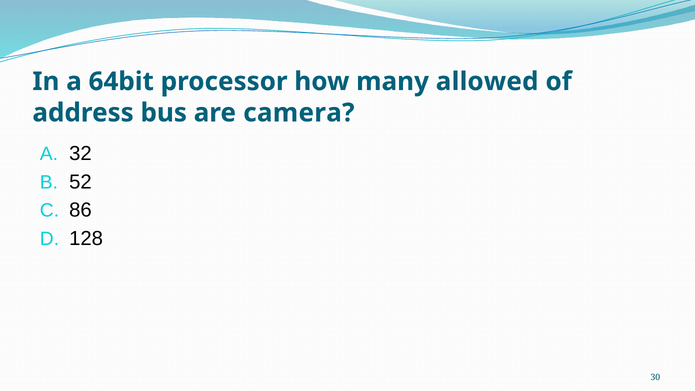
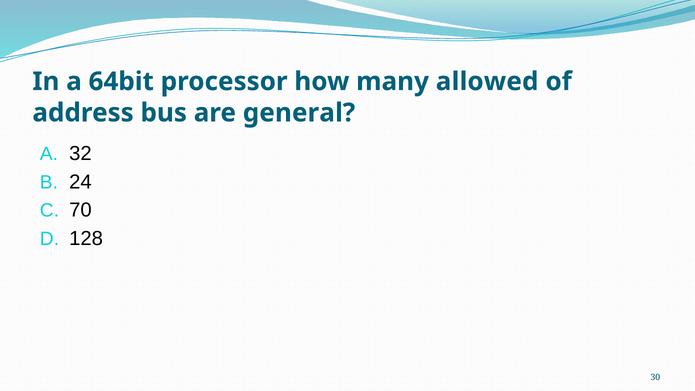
camera: camera -> general (299, 113)
52: 52 -> 24 (80, 182)
86: 86 -> 70 (80, 210)
